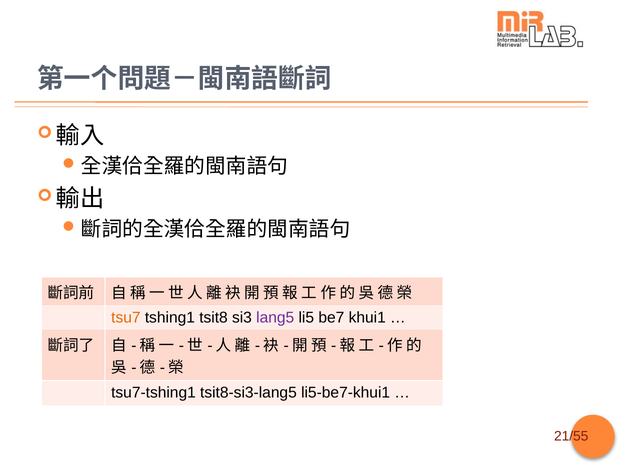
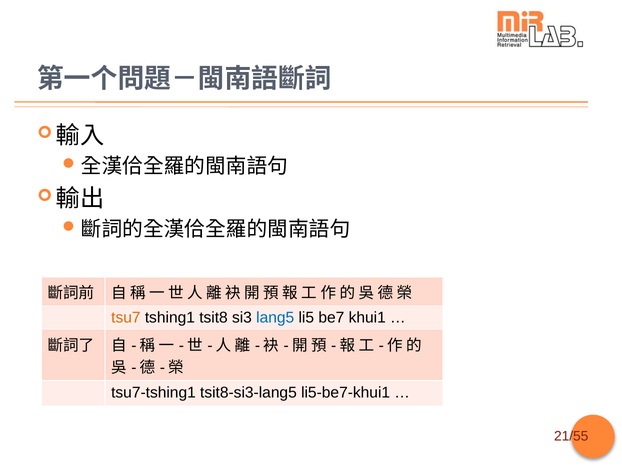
lang5 colour: purple -> blue (275, 318)
